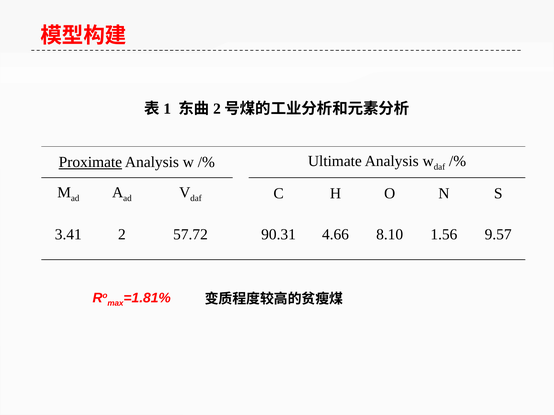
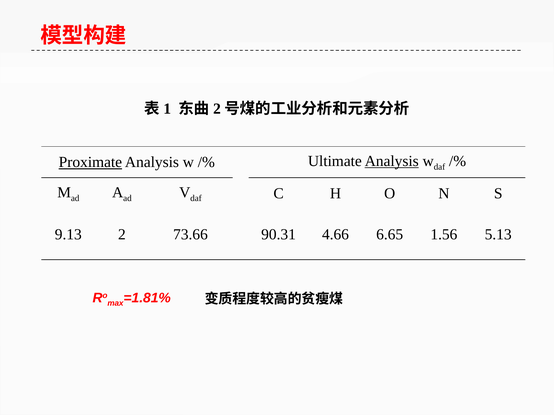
Analysis underline: none -> present (392, 161)
3.41: 3.41 -> 9.13 (68, 235)
57.72: 57.72 -> 73.66 (190, 235)
8.10: 8.10 -> 6.65 (390, 235)
9.57: 9.57 -> 5.13 (498, 235)
